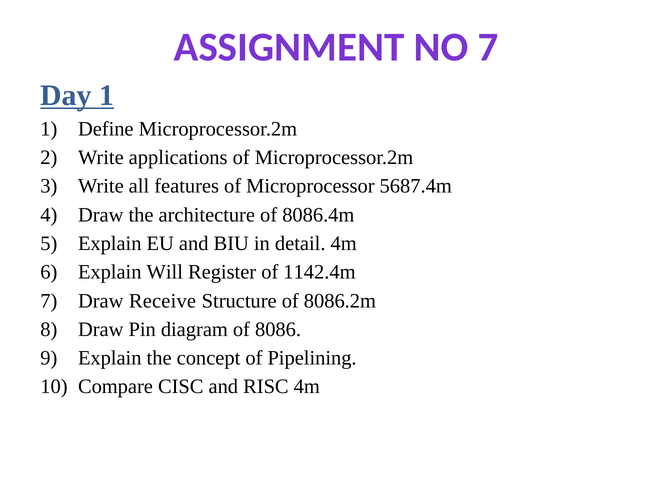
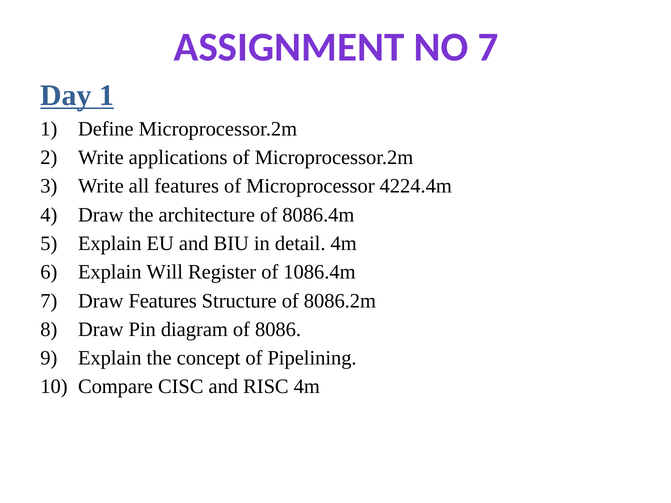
5687.4m: 5687.4m -> 4224.4m (416, 186)
1142.4m: 1142.4m -> 1086.4m (319, 272)
Draw Receive: Receive -> Features (163, 301)
